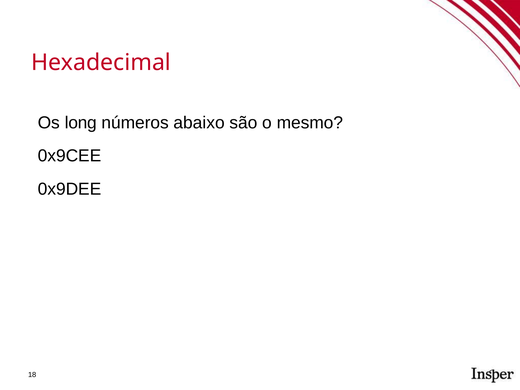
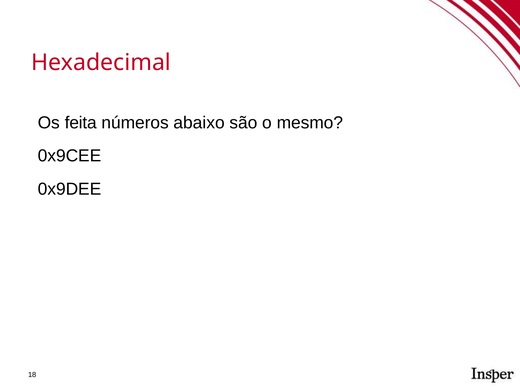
long: long -> feita (81, 123)
